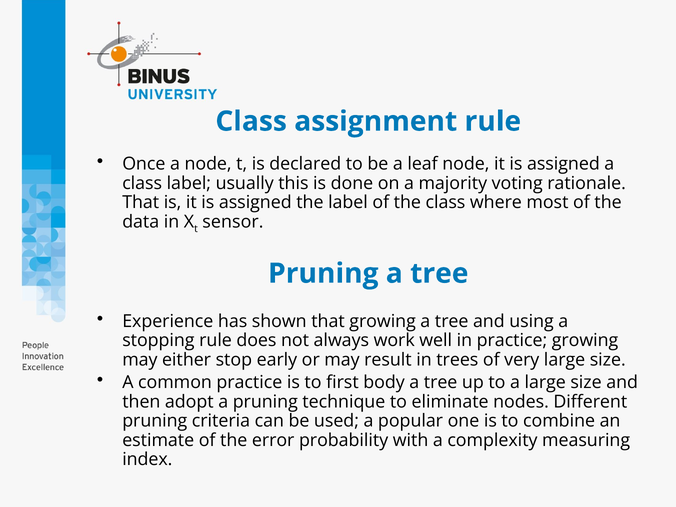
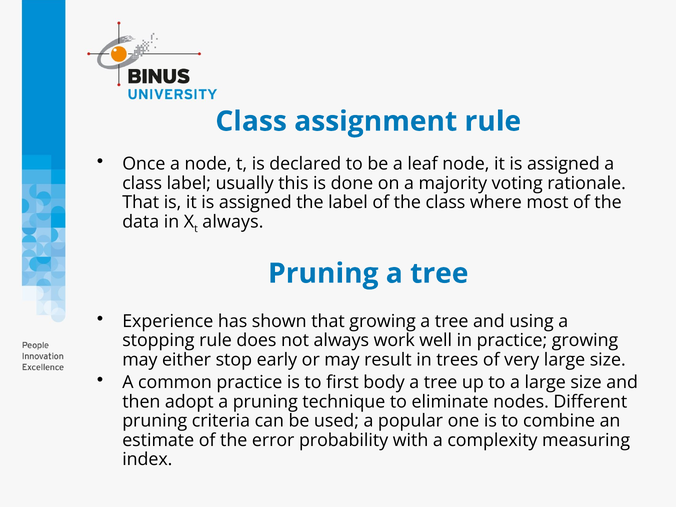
t sensor: sensor -> always (233, 222)
